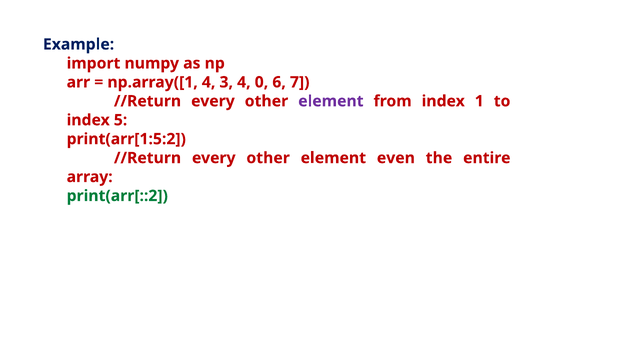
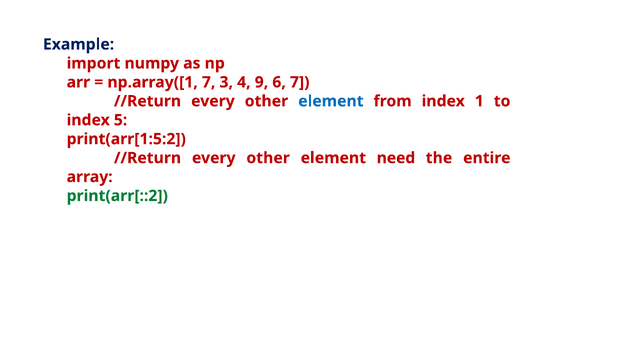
np.array([1 4: 4 -> 7 (209, 82)
0: 0 -> 9 (261, 82)
element colour: purple -> blue (331, 101)
even: even -> need (396, 158)
